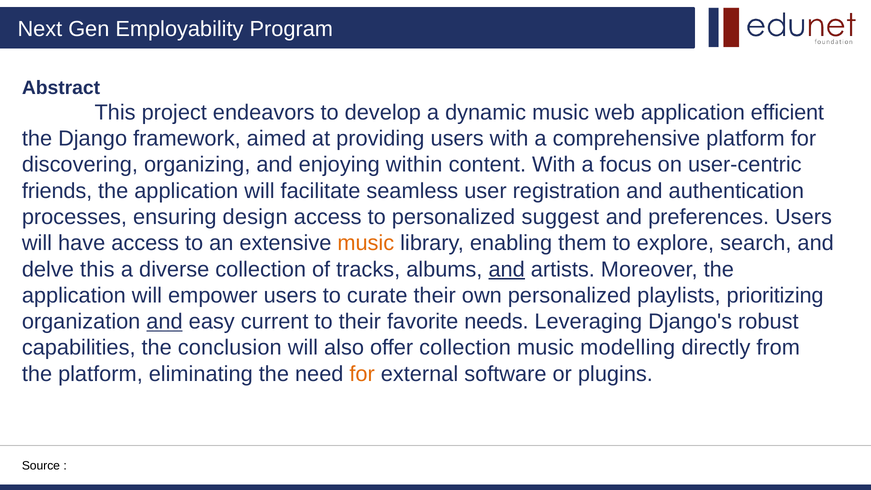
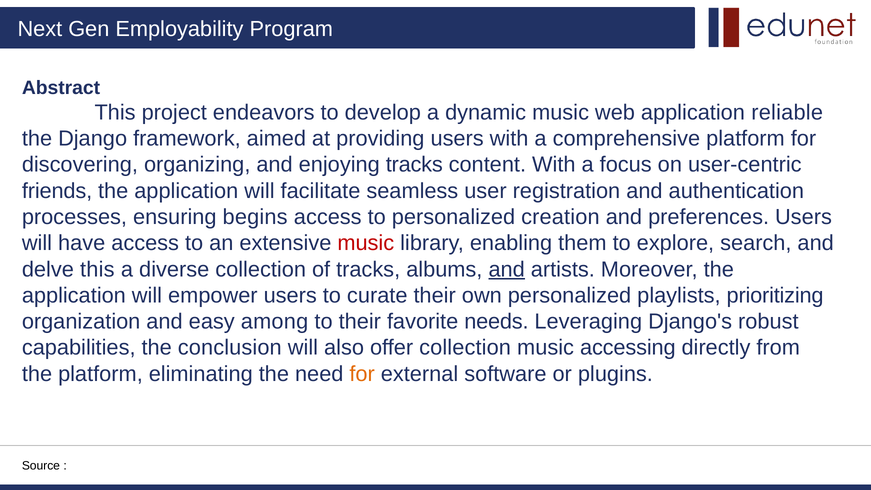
efficient: efficient -> reliable (787, 113)
enjoying within: within -> tracks (414, 165)
design: design -> begins (255, 217)
suggest: suggest -> creation (560, 217)
music colour: orange -> red (366, 243)
and underline: present -> none (165, 322)
current: current -> among (275, 322)
modelling: modelling -> accessing (628, 348)
